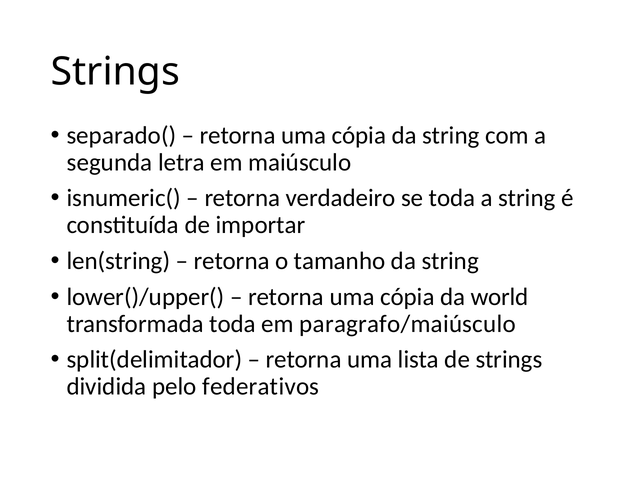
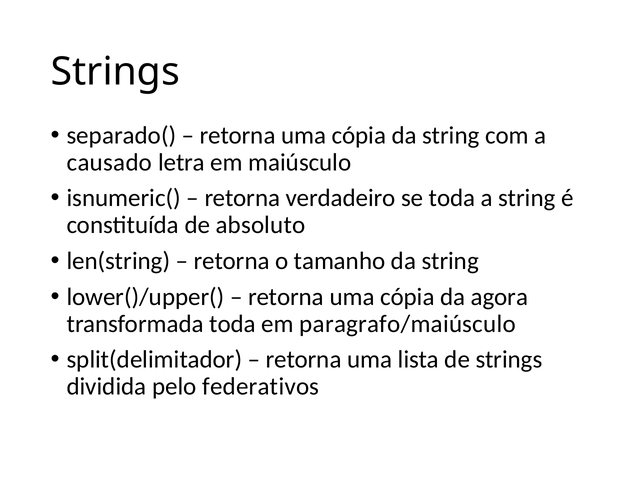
segunda: segunda -> causado (109, 162)
importar: importar -> absoluto (261, 225)
world: world -> agora (499, 297)
